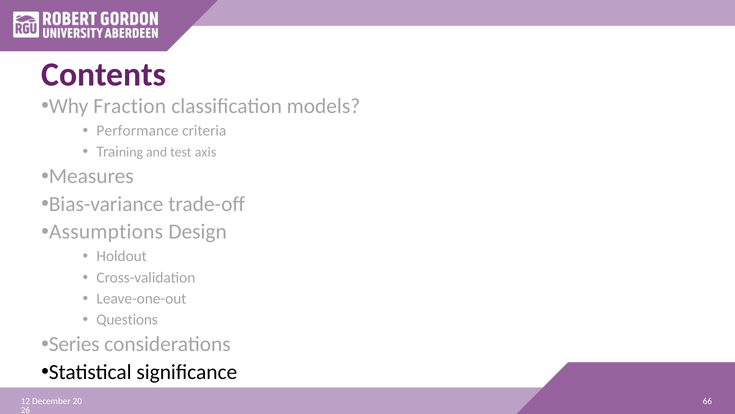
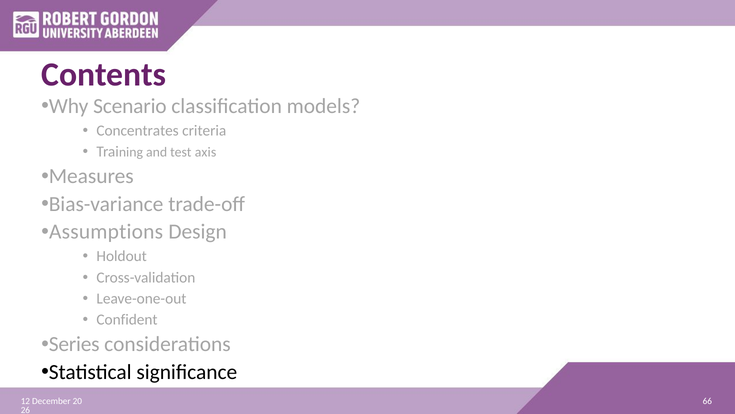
Fraction: Fraction -> Scenario (130, 106)
Performance: Performance -> Concentrates (138, 131)
Questions: Questions -> Confident (127, 319)
